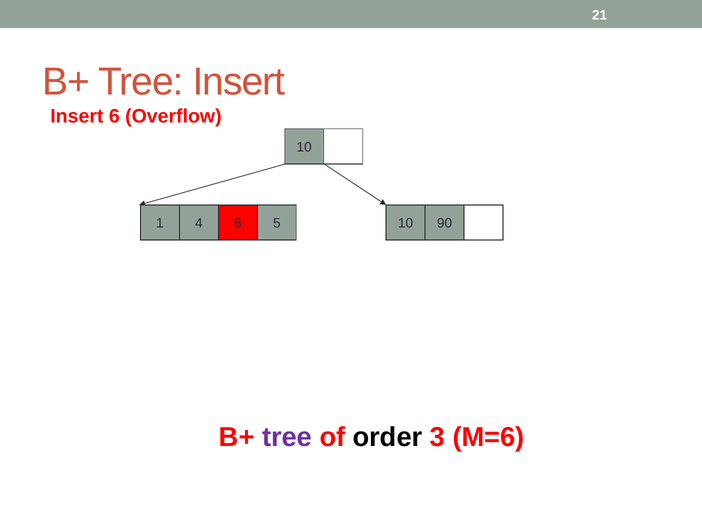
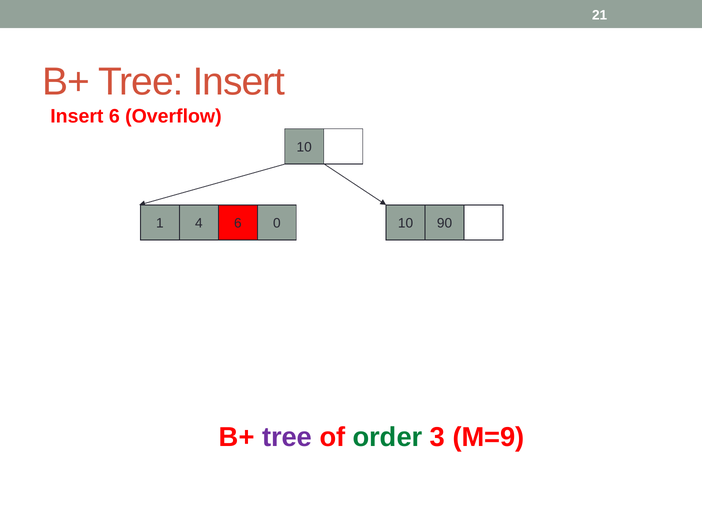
5: 5 -> 0 (277, 223)
order colour: black -> green (388, 437)
M=6: M=6 -> M=9 (489, 437)
